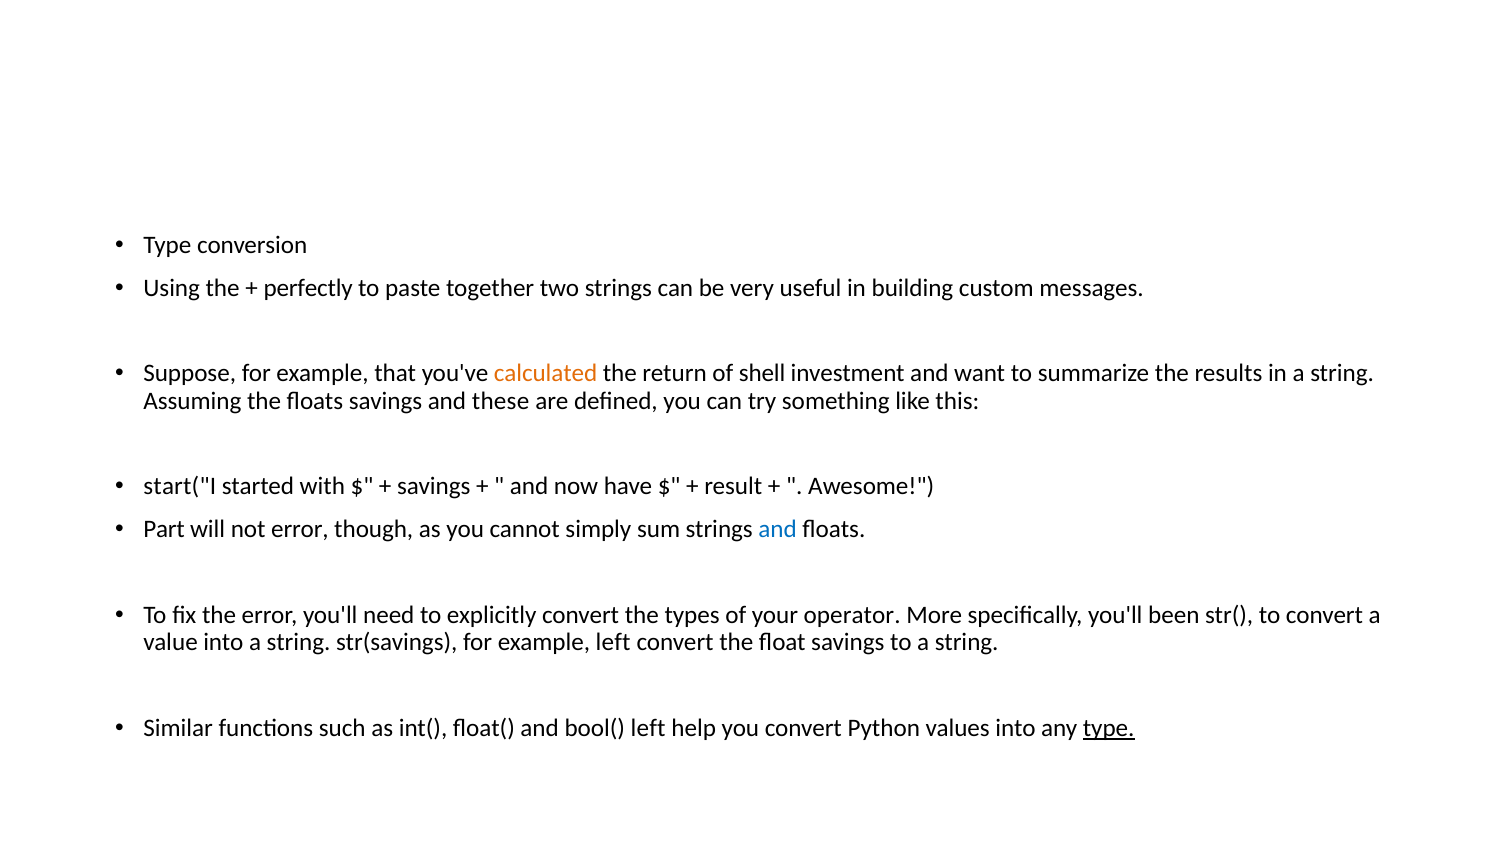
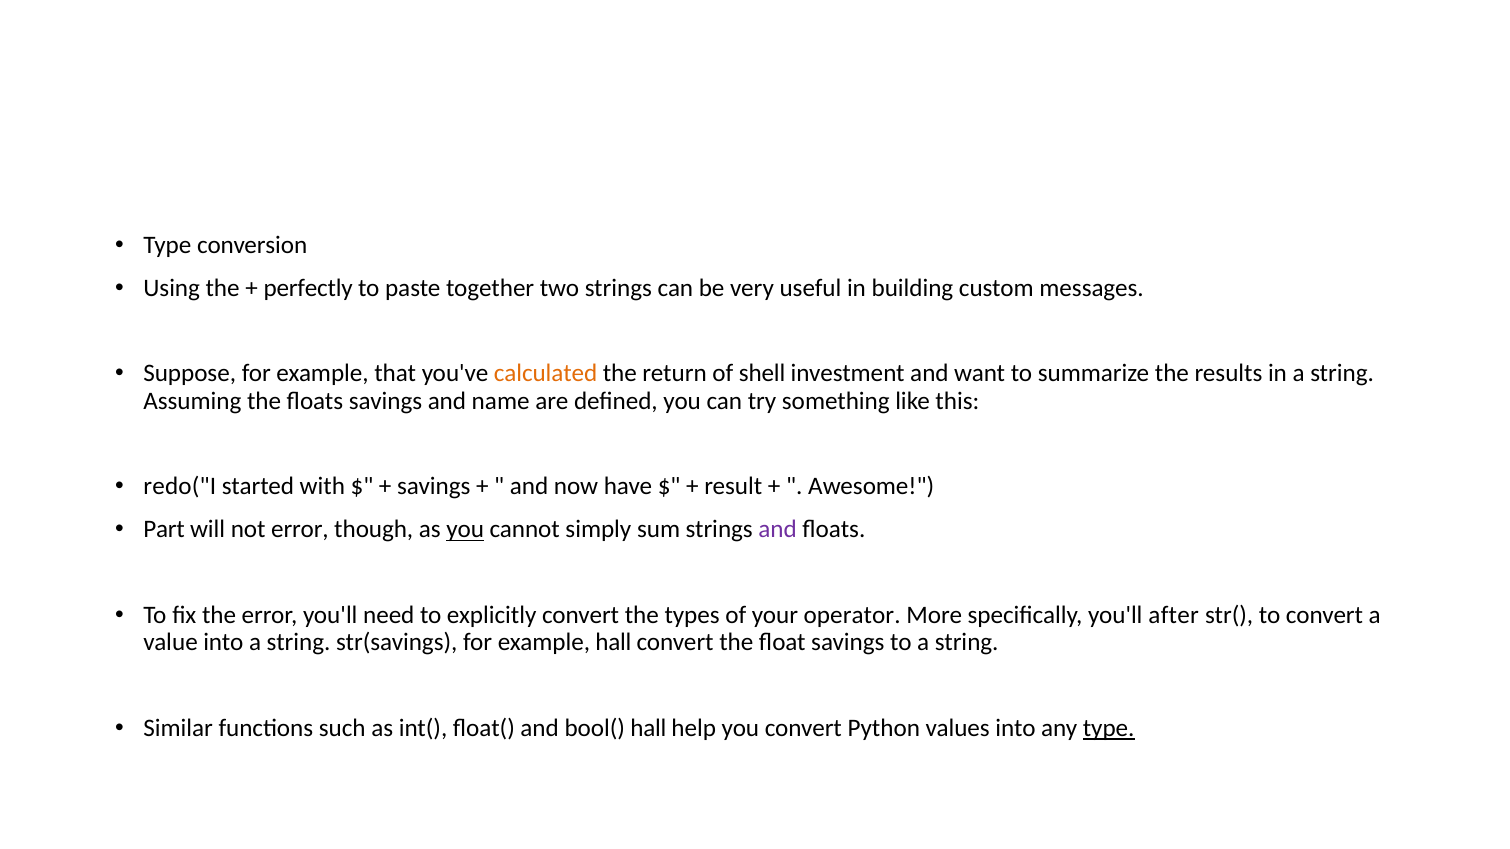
these: these -> name (501, 401)
start("I: start("I -> redo("I (180, 487)
you underline: none -> present (465, 530)
and colour: blue -> purple (778, 530)
been: been -> after (1174, 615)
example left: left -> hall (613, 643)
bool( left: left -> hall (648, 728)
